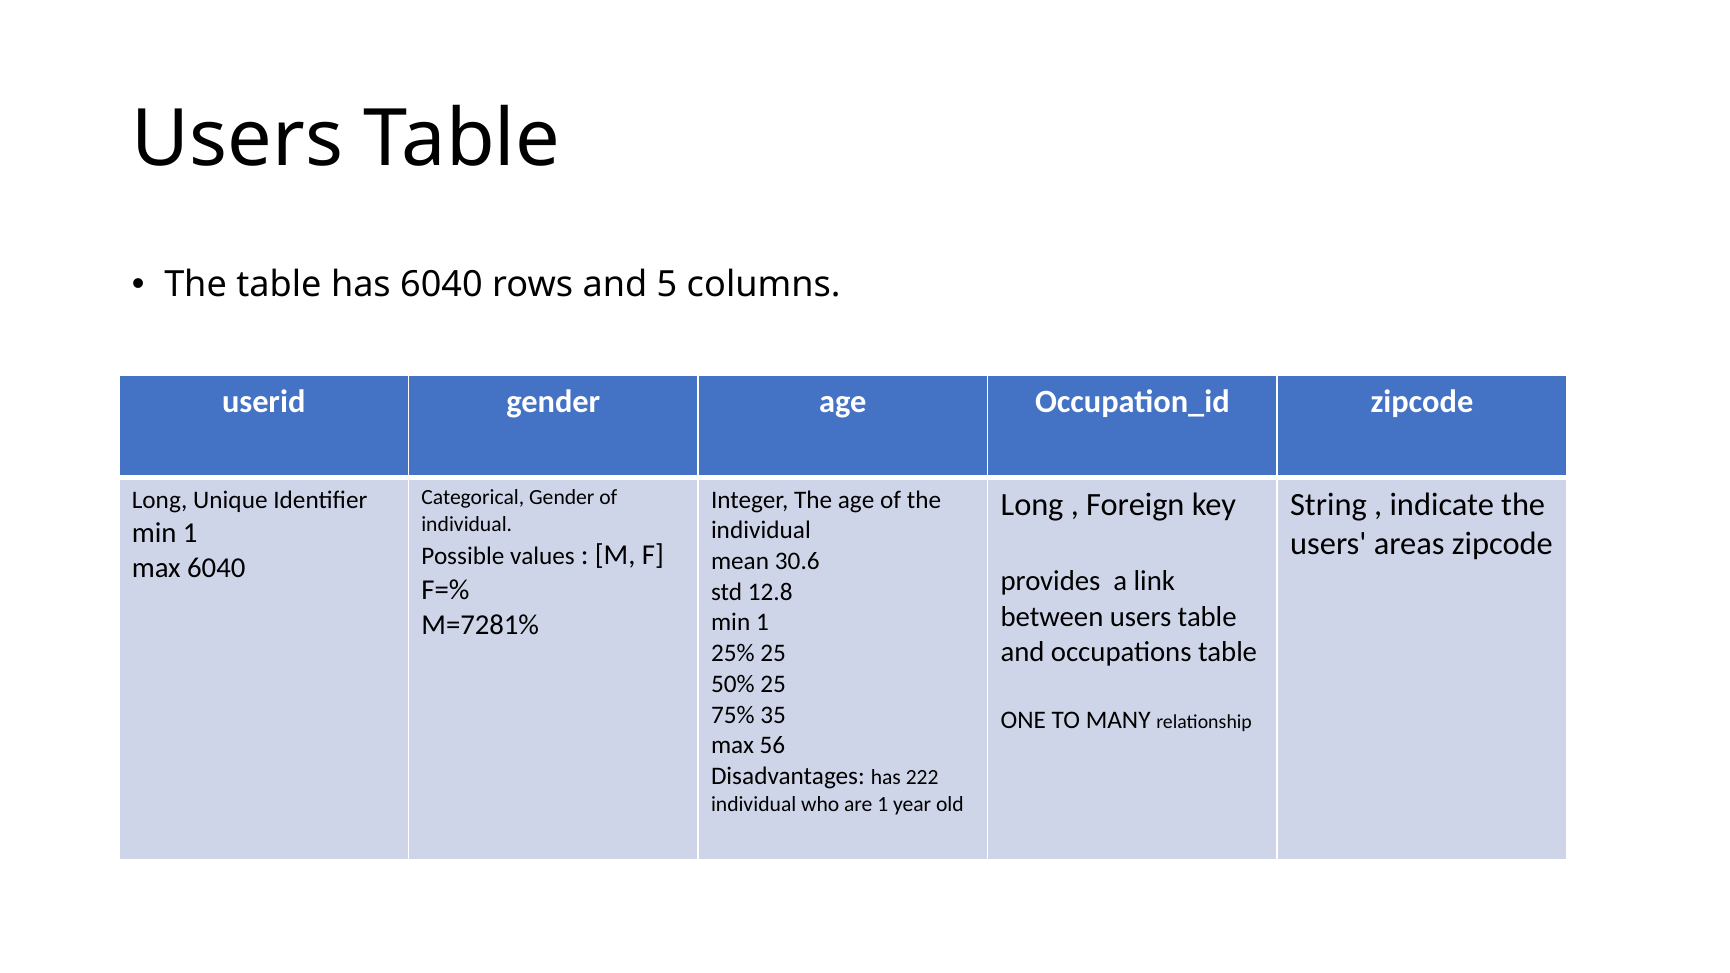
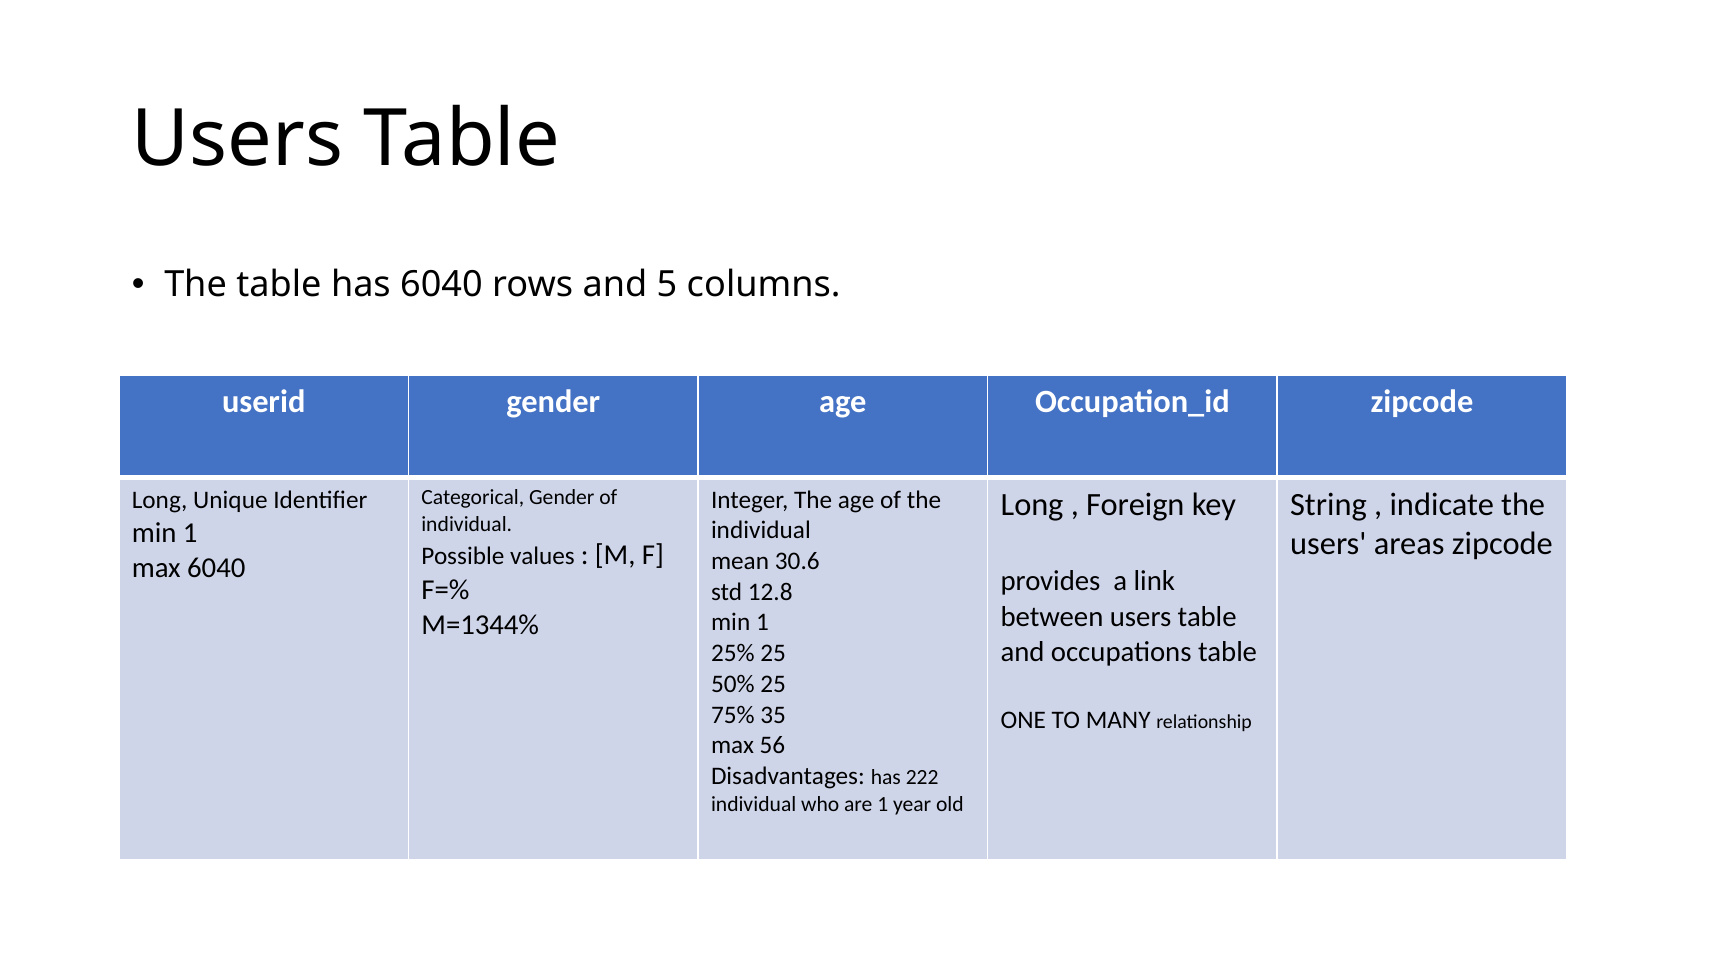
M=7281%: M=7281% -> M=1344% (480, 625)
